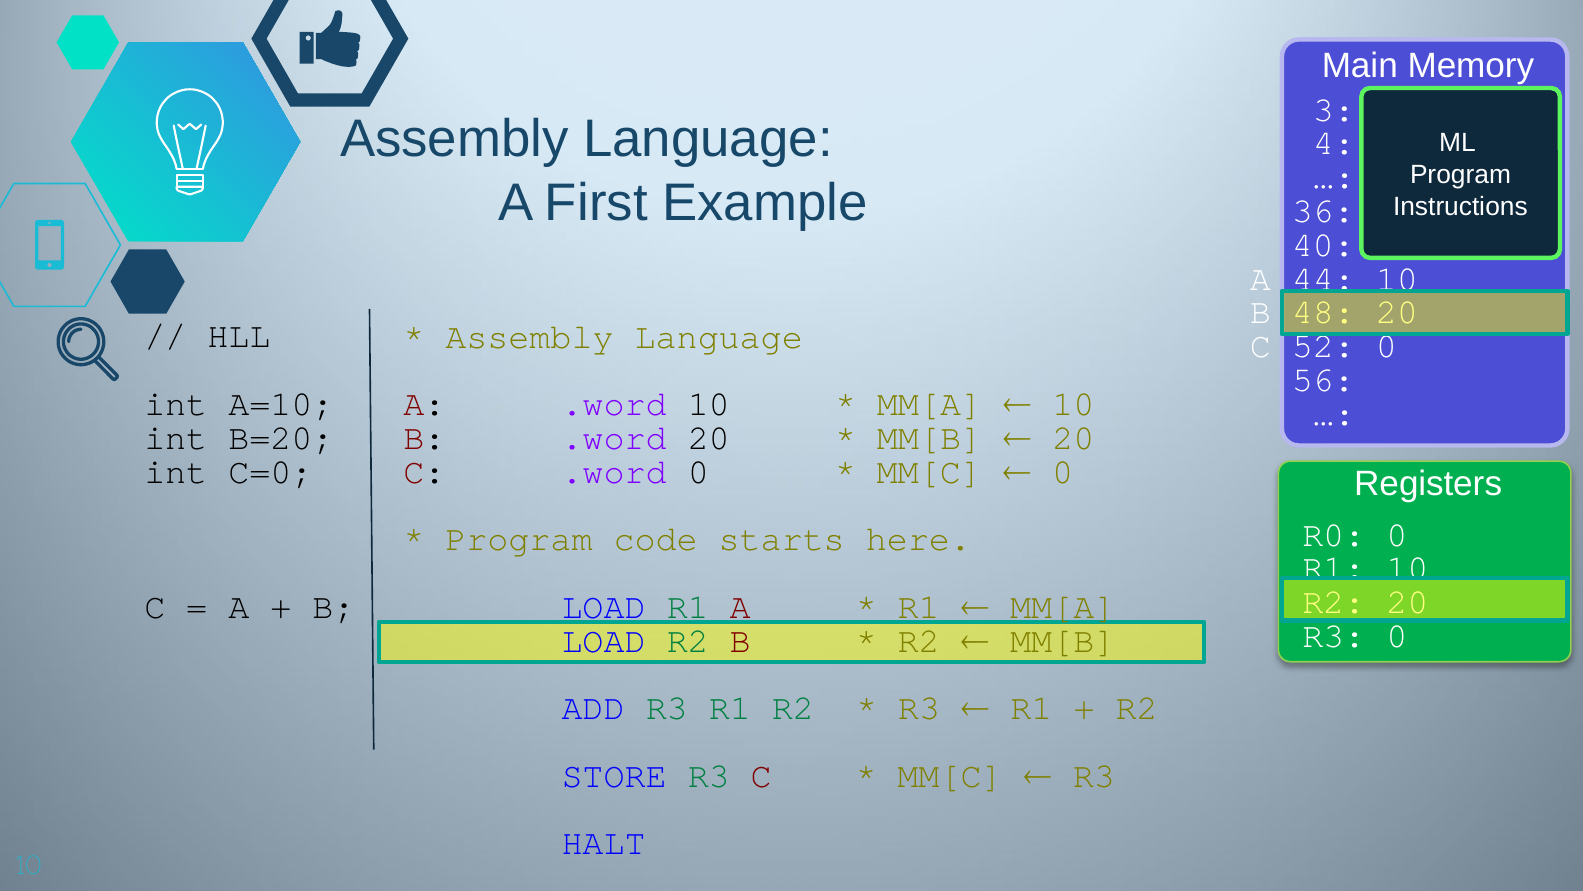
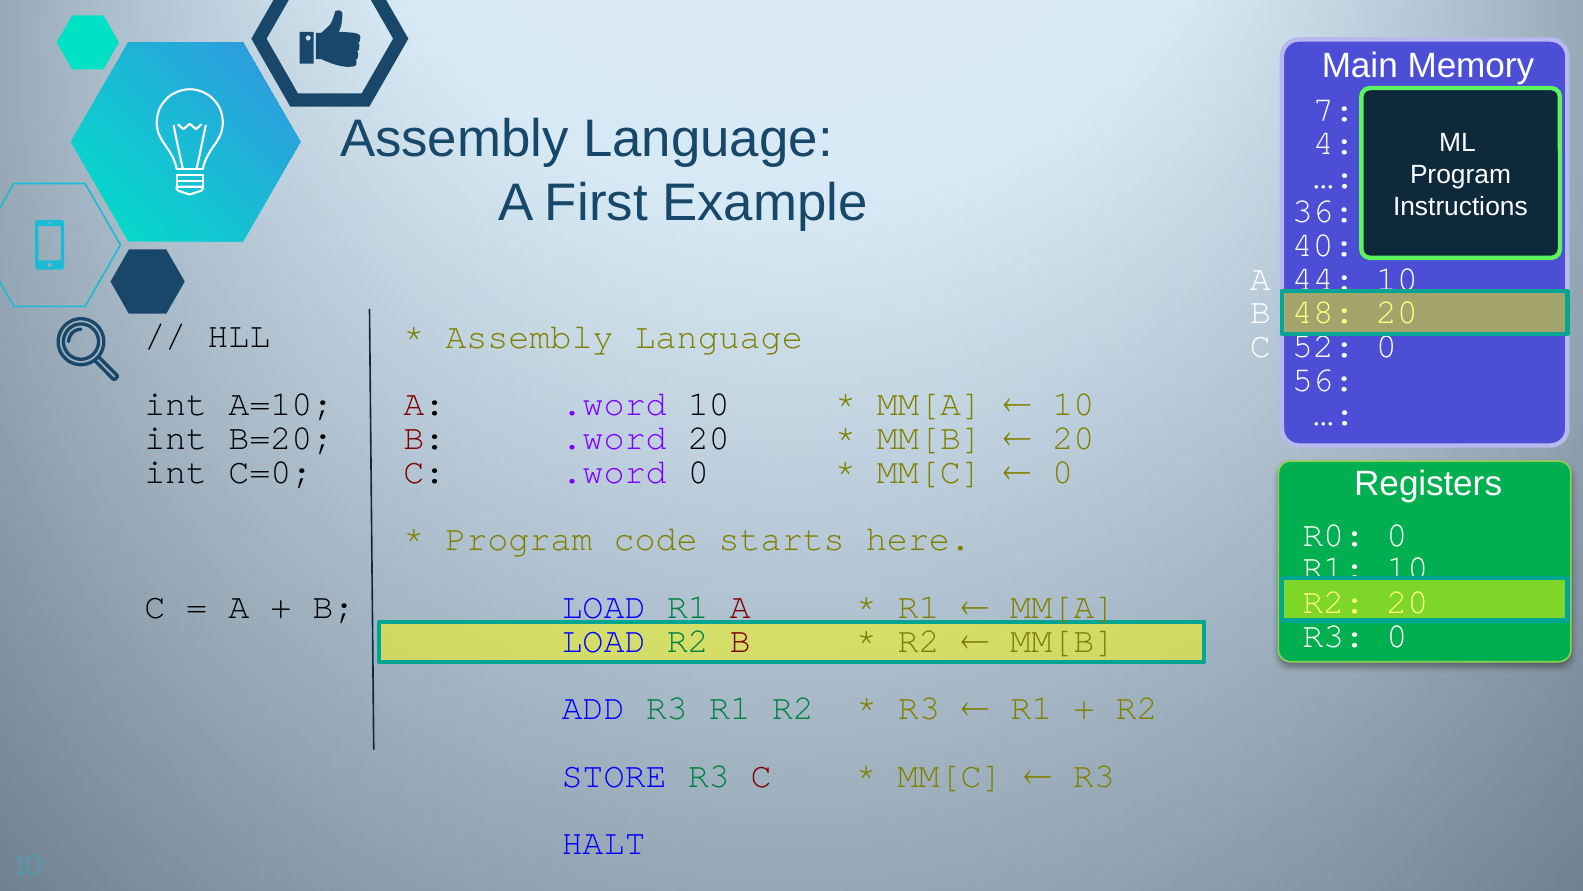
3: 3 -> 7 (1334, 109)
